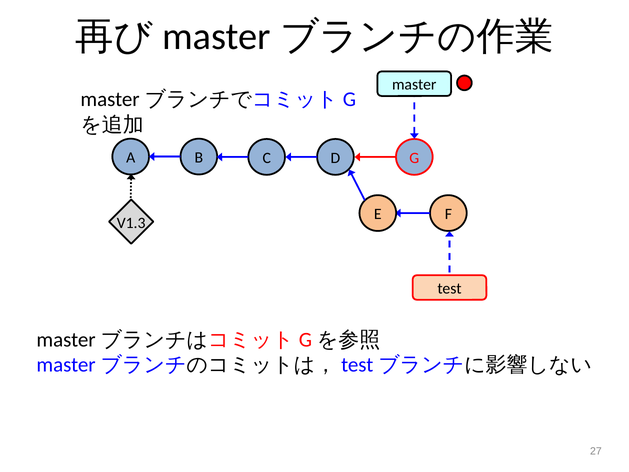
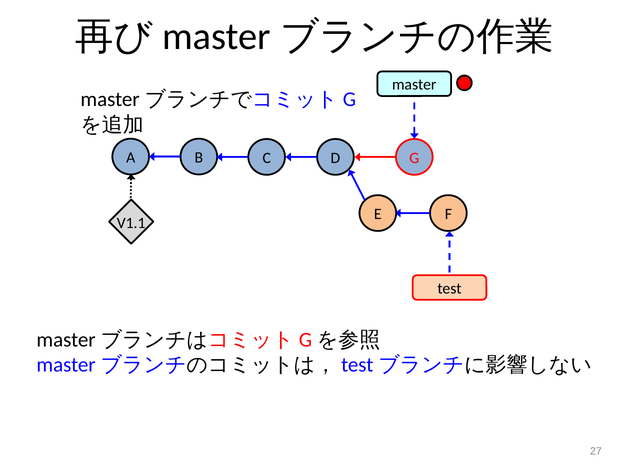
V1.3: V1.3 -> V1.1 (131, 223)
